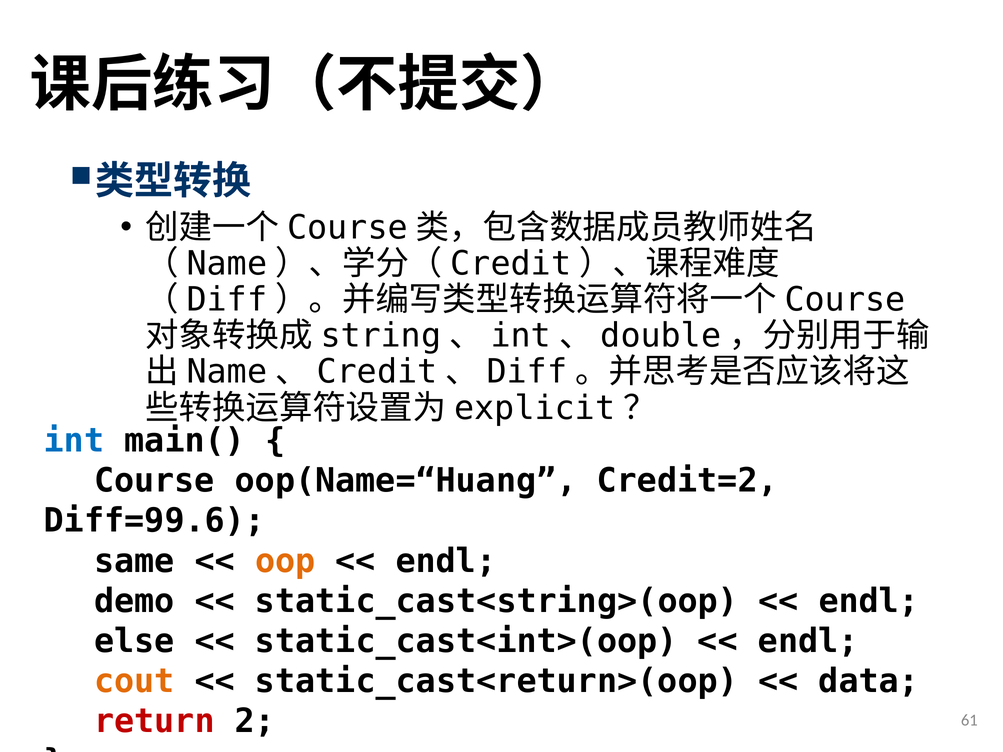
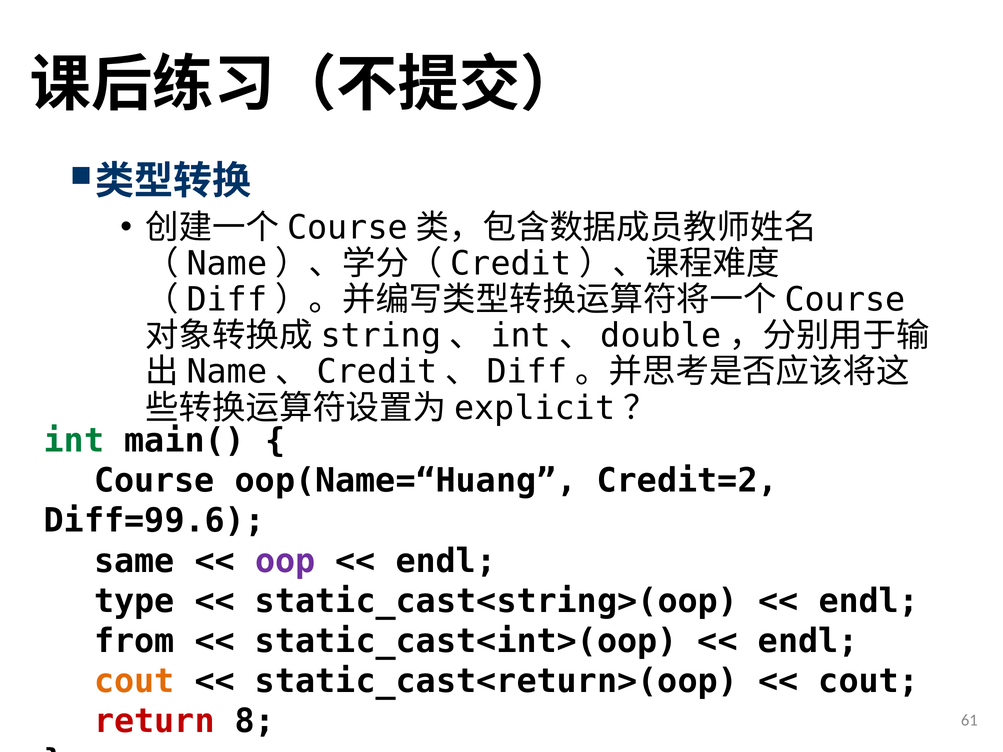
int colour: blue -> green (74, 441)
oop colour: orange -> purple (285, 561)
demo: demo -> type (134, 601)
else: else -> from (134, 641)
data: data -> cout (869, 682)
2: 2 -> 8 (255, 722)
